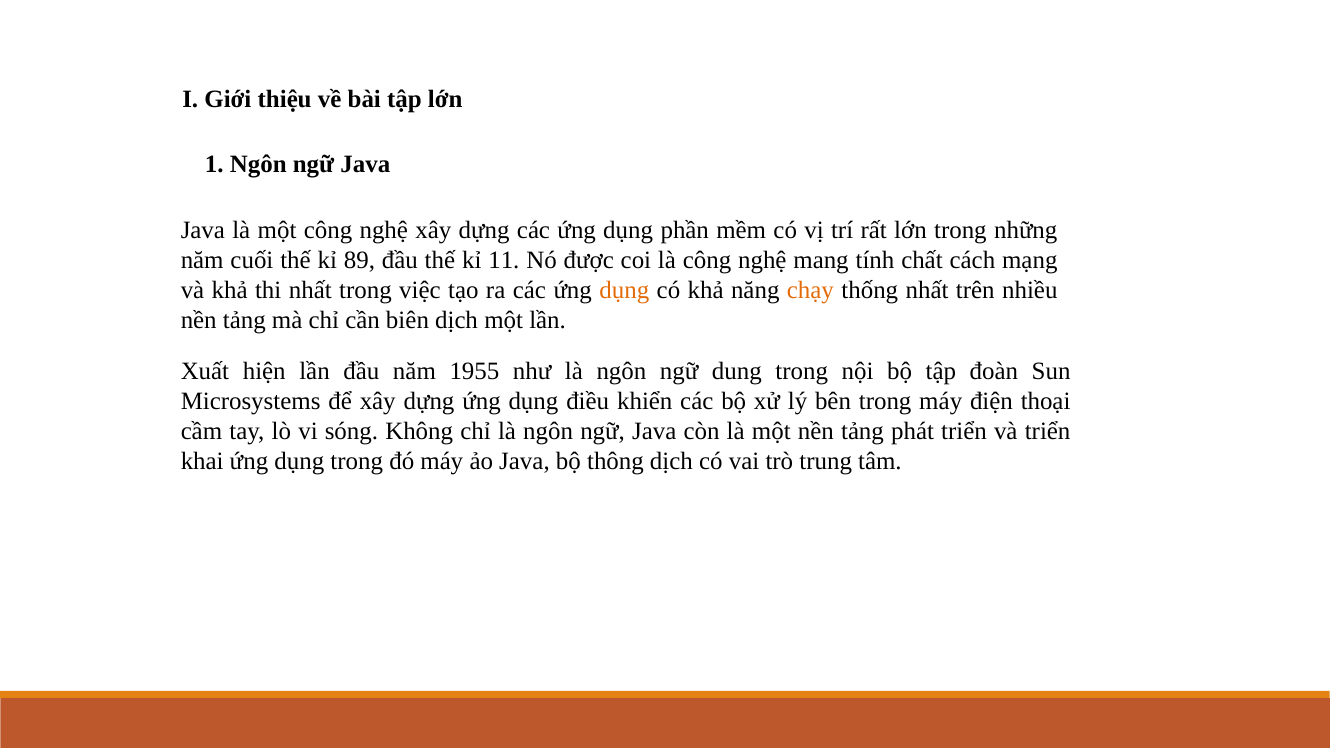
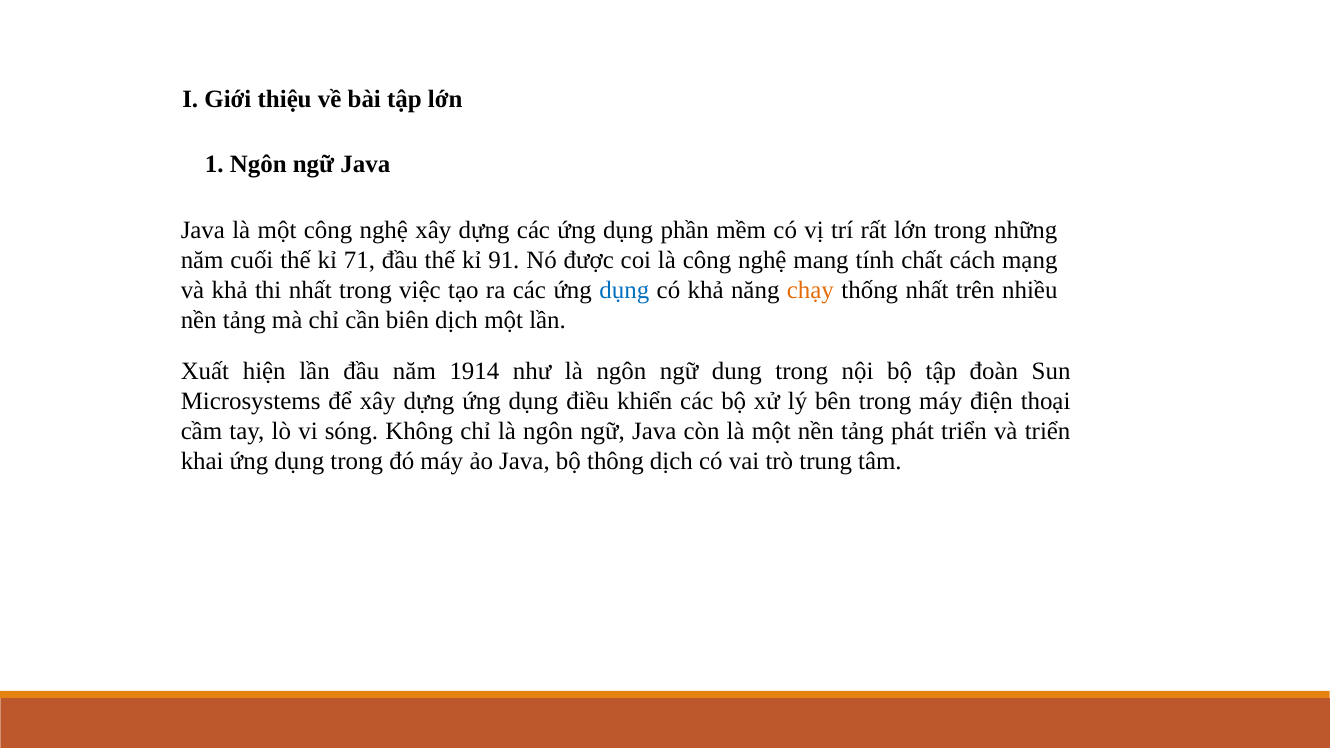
89: 89 -> 71 (359, 260)
11: 11 -> 91 (504, 260)
dụng colour: orange -> blue (624, 290)
1955: 1955 -> 1914 (474, 372)
